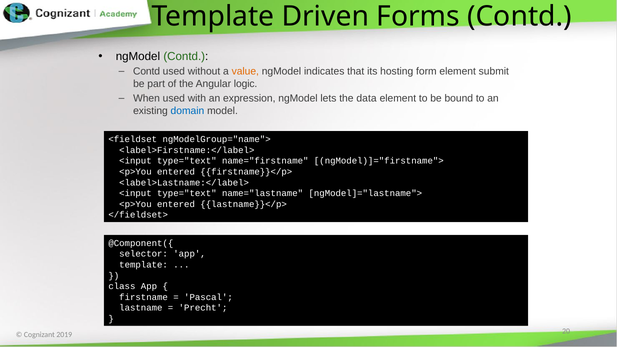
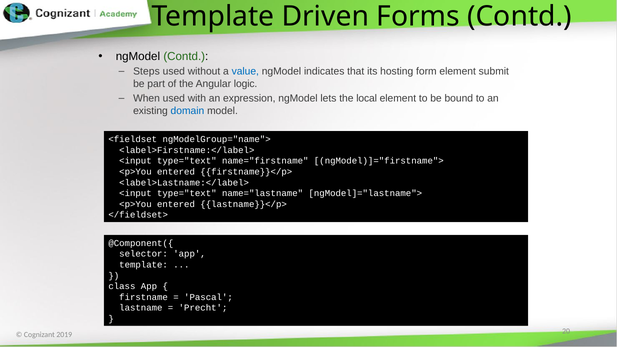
Contd: Contd -> Steps (146, 72)
value colour: orange -> blue (245, 72)
data: data -> local (367, 98)
